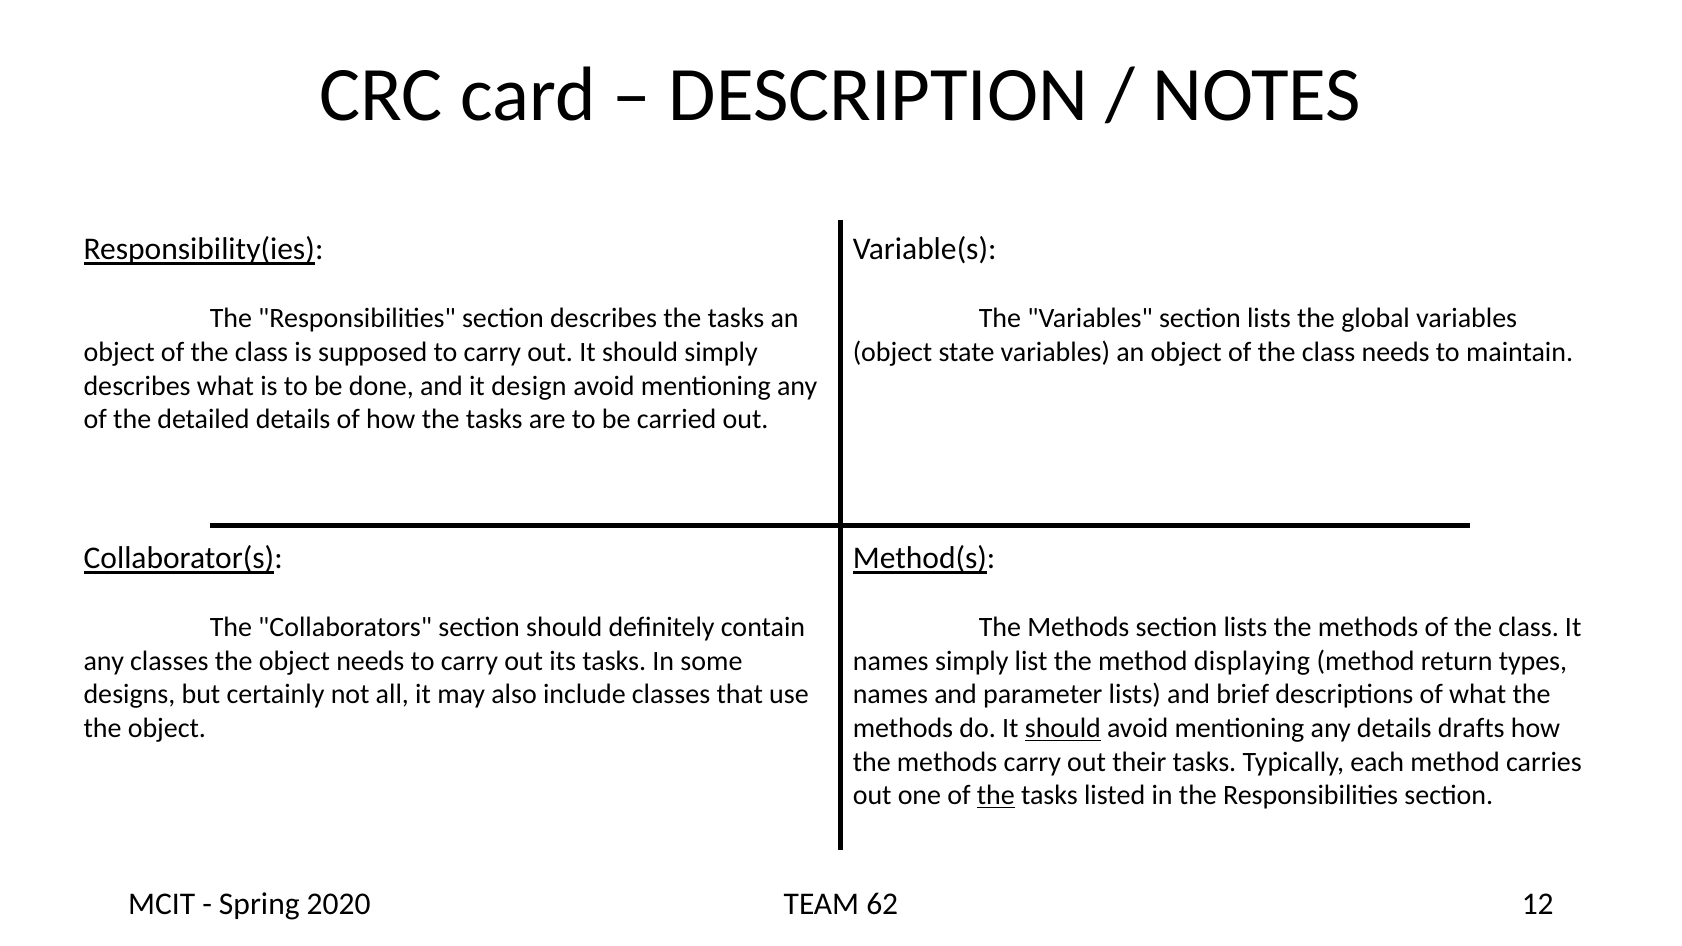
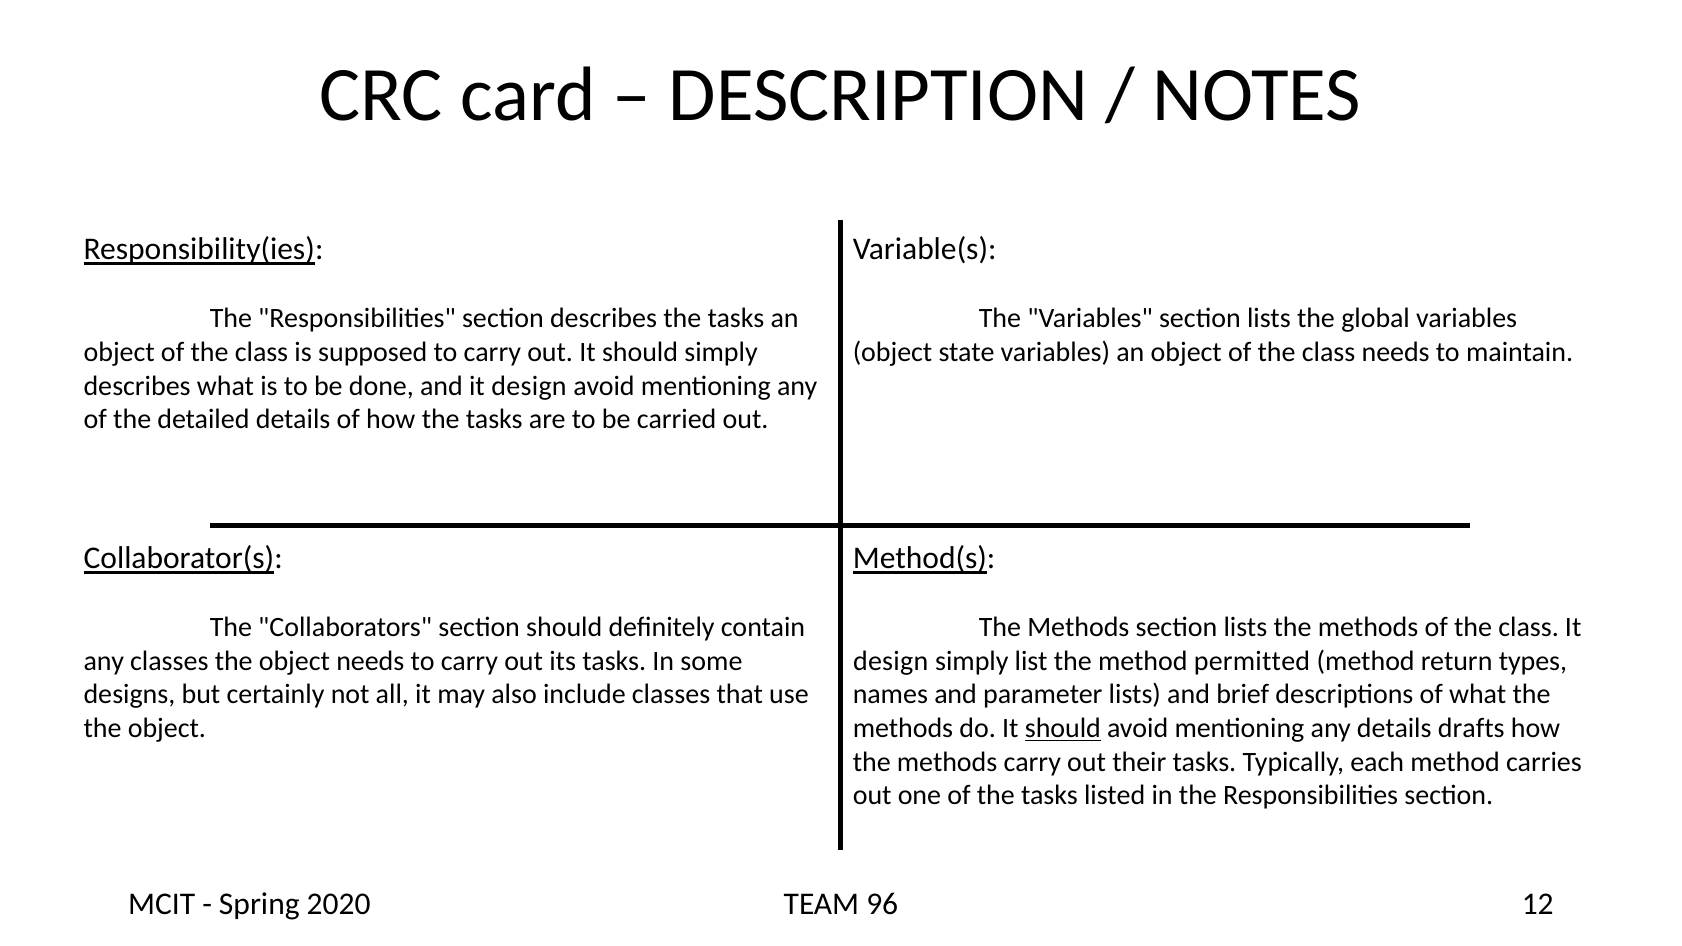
names: names -> design (891, 661)
displaying: displaying -> permitted (1252, 661)
the underline: present -> none (996, 796)
62: 62 -> 96 (882, 904)
